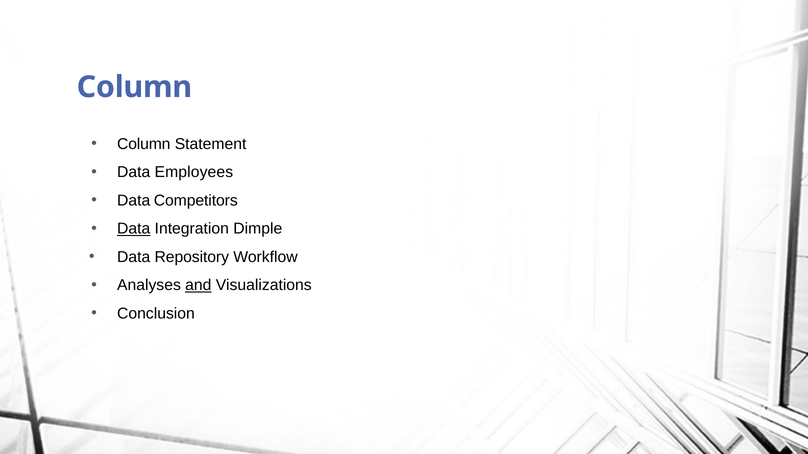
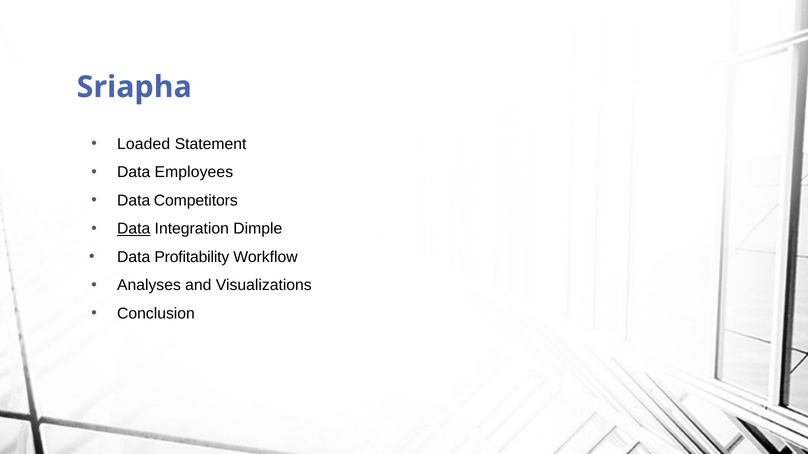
Column: Column -> Sriapha (134, 87)
Column: Column -> Loaded (144, 144)
Repository: Repository -> Profitability (192, 257)
and underline: present -> none (198, 286)
